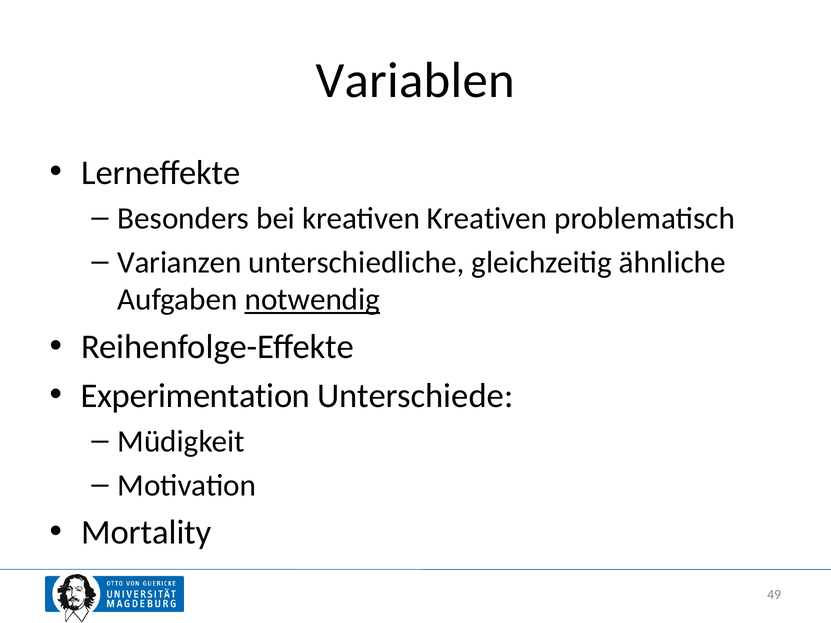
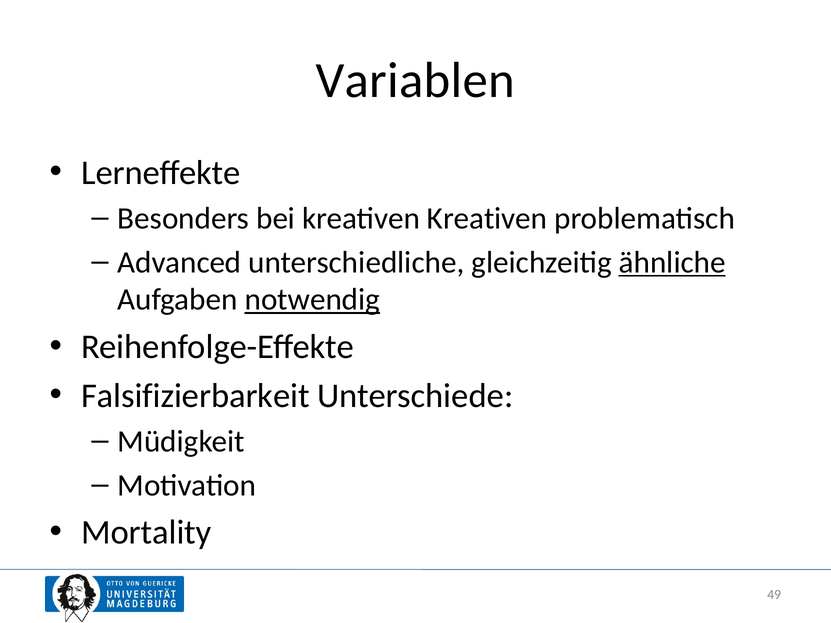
Varianzen: Varianzen -> Advanced (179, 262)
ähnliche underline: none -> present (672, 262)
Experimentation: Experimentation -> Falsifizierbarkeit (195, 396)
